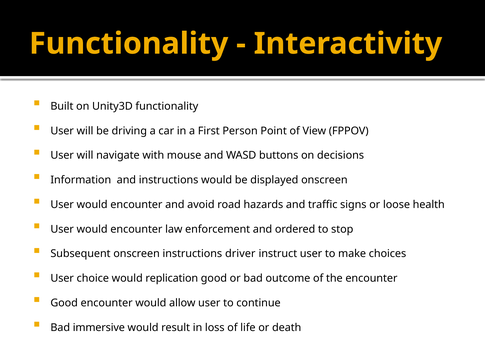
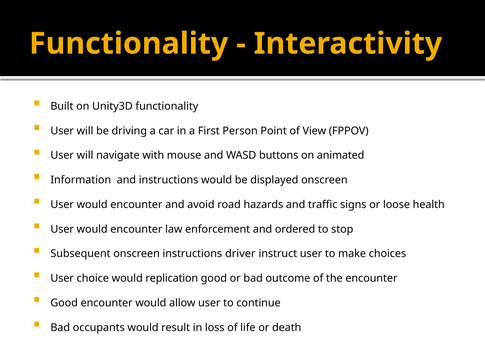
decisions: decisions -> animated (341, 155)
immersive: immersive -> occupants (99, 327)
